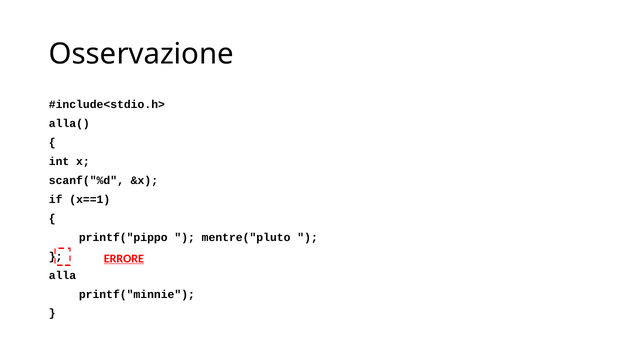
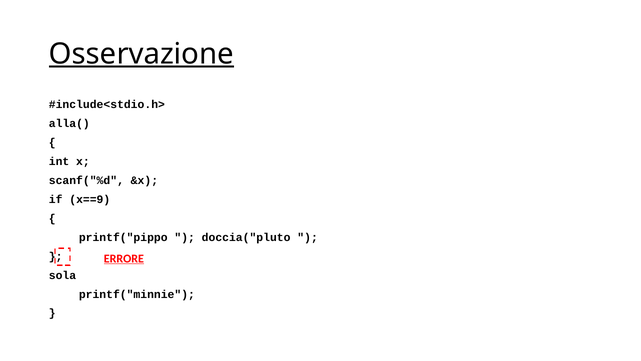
Osservazione underline: none -> present (141, 54)
x==1: x==1 -> x==9 (90, 199)
mentre("pluto: mentre("pluto -> doccia("pluto (246, 237)
alla: alla -> sola (62, 275)
